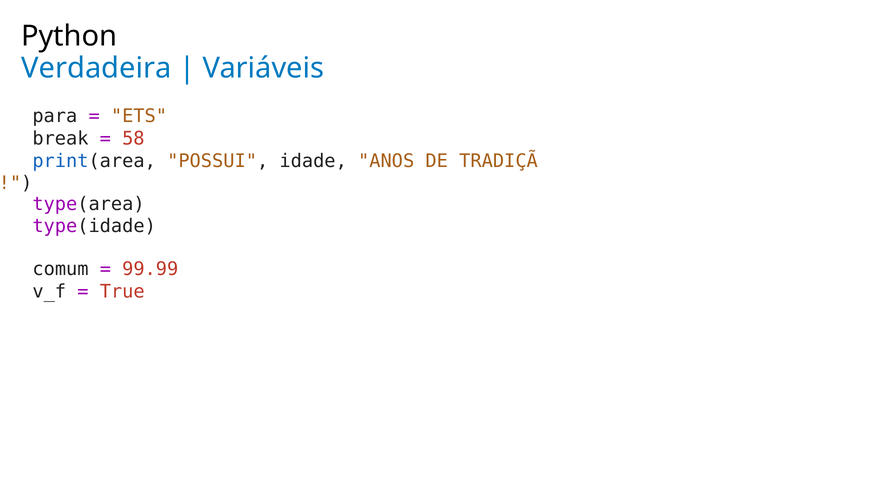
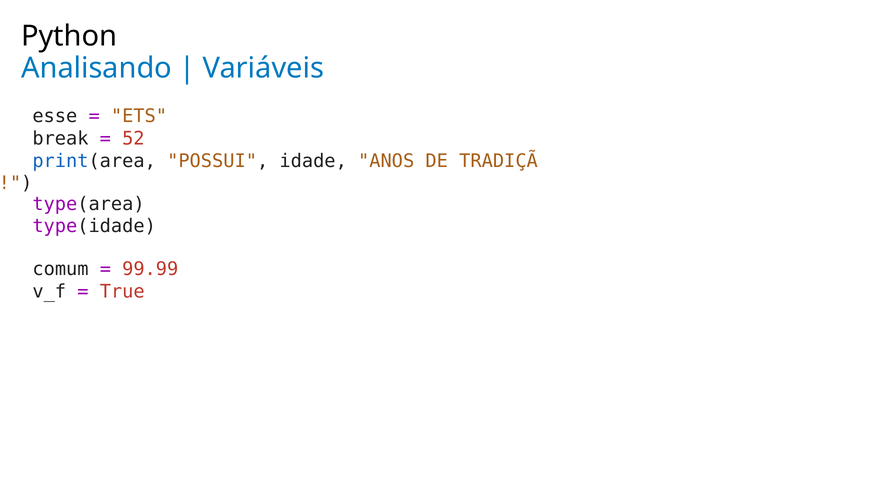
Verdadeira: Verdadeira -> Analisando (97, 68)
para: para -> esse (55, 116)
58: 58 -> 52 (133, 138)
